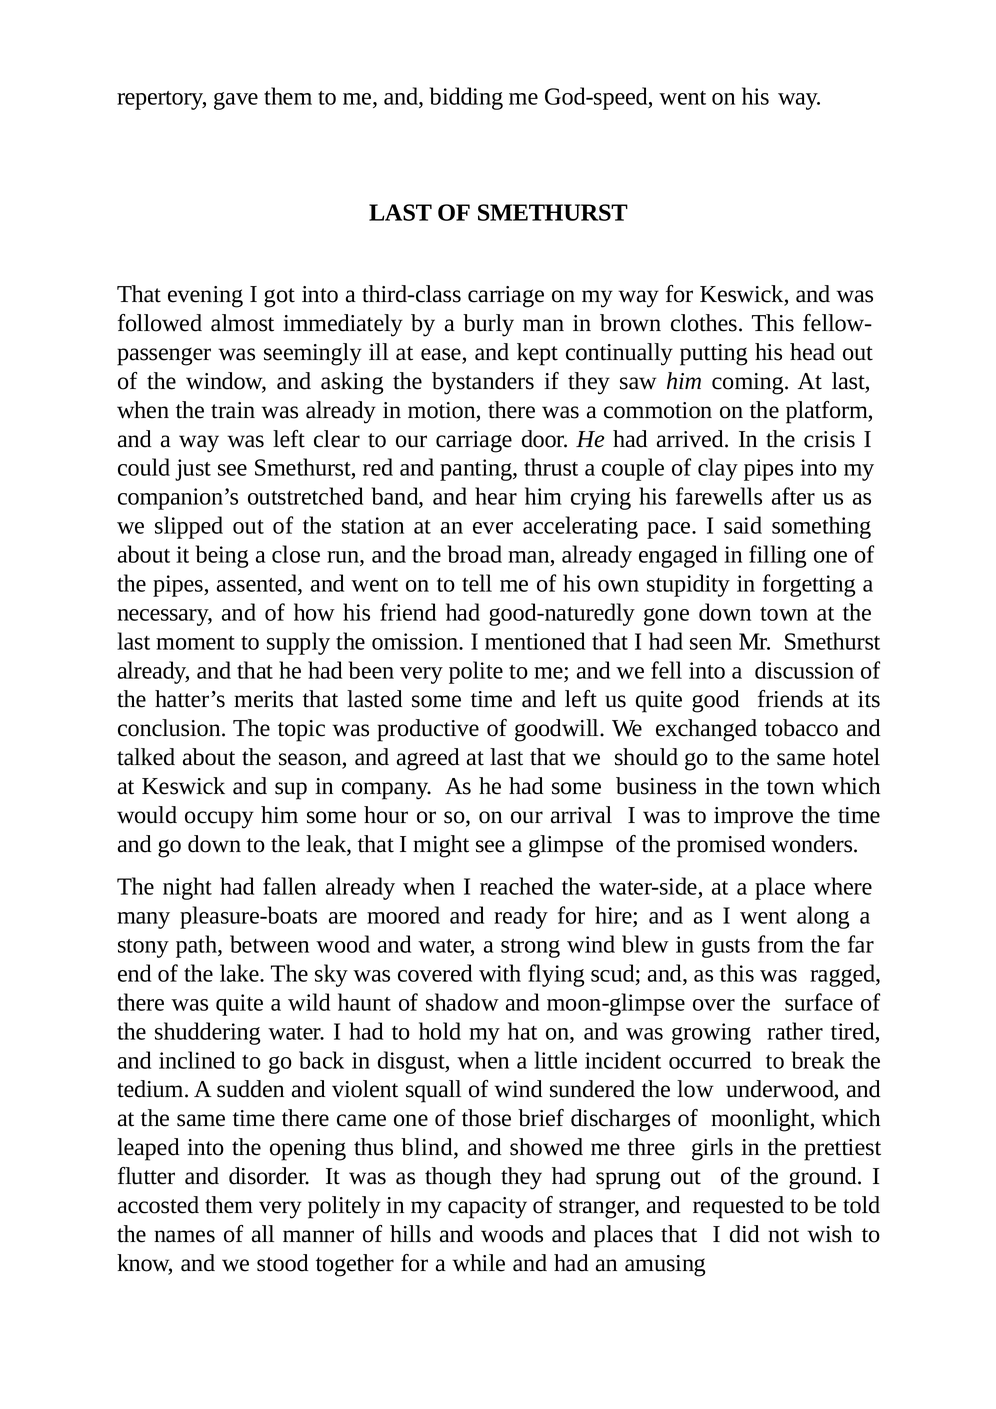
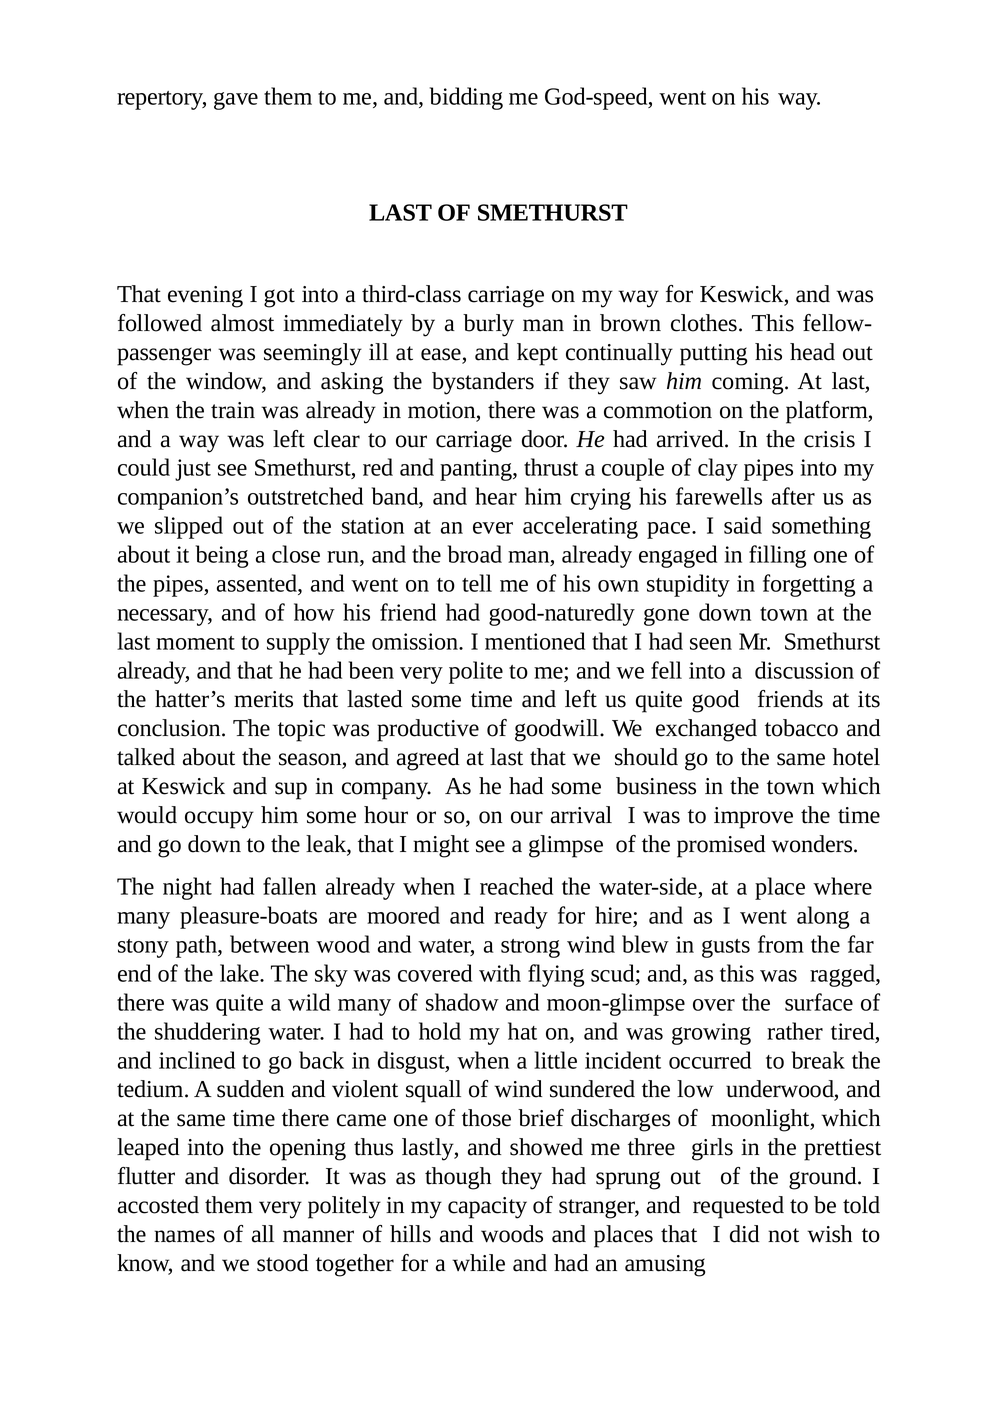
wild haunt: haunt -> many (365, 1003)
blind: blind -> lastly (431, 1148)
